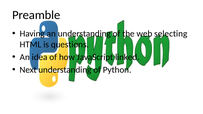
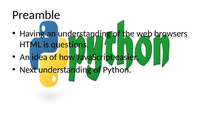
selecting: selecting -> browsers (171, 34)
linked: linked -> easier (127, 57)
